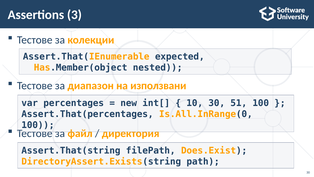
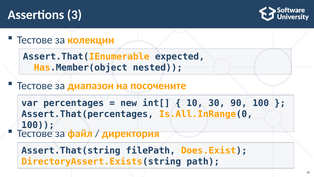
използвани: използвани -> посочените (158, 86)
51: 51 -> 90 (239, 103)
